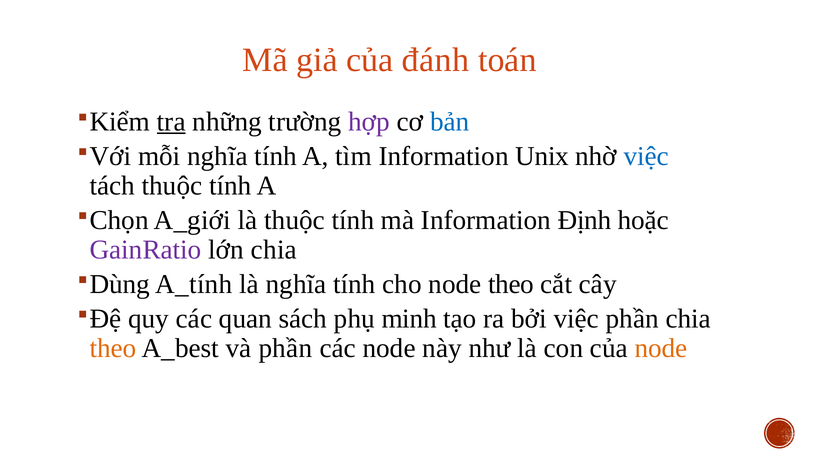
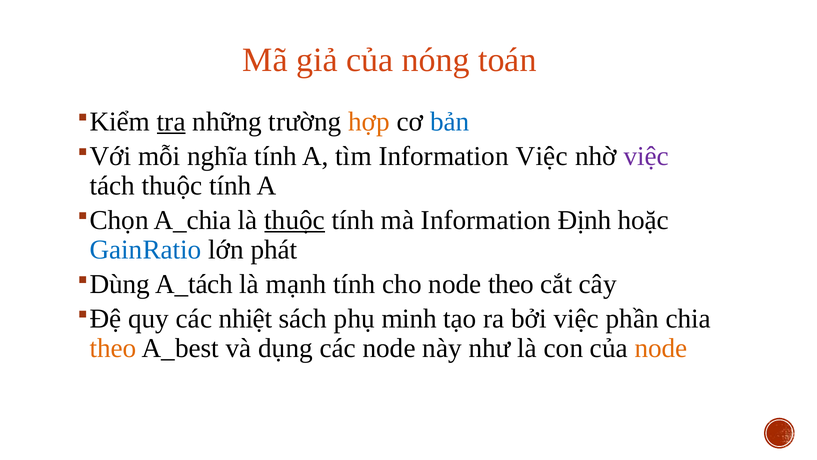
đánh: đánh -> nóng (436, 60)
hợp colour: purple -> orange (369, 121)
Information Unix: Unix -> Việc (542, 156)
việc colour: blue -> purple (646, 156)
A_giới: A_giới -> A_chia (193, 220)
thuộc underline: none -> present (295, 220)
GainRatio colour: purple -> blue (146, 249)
lớn chia: chia -> phát (274, 249)
A_tính: A_tính -> A_tách (194, 284)
là nghĩa: nghĩa -> mạnh (296, 284)
quan: quan -> nhiệt (246, 318)
và phần: phần -> dụng (286, 348)
